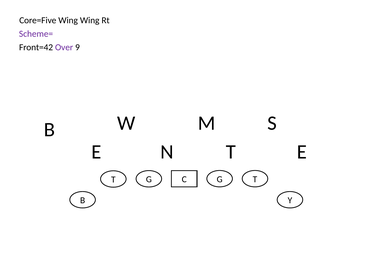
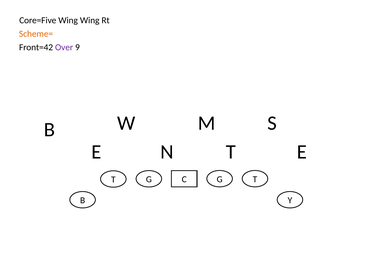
Scheme= colour: purple -> orange (36, 34)
